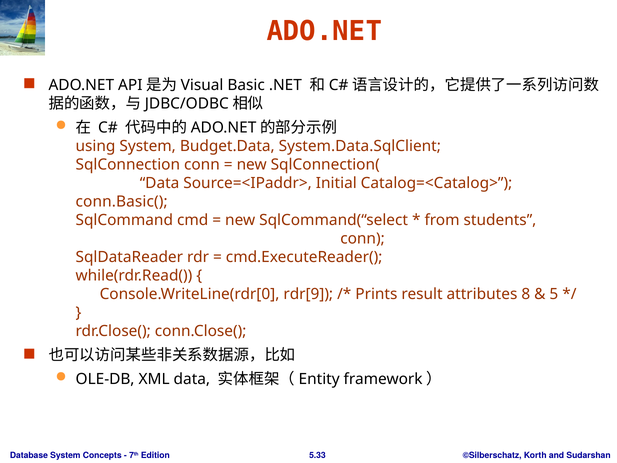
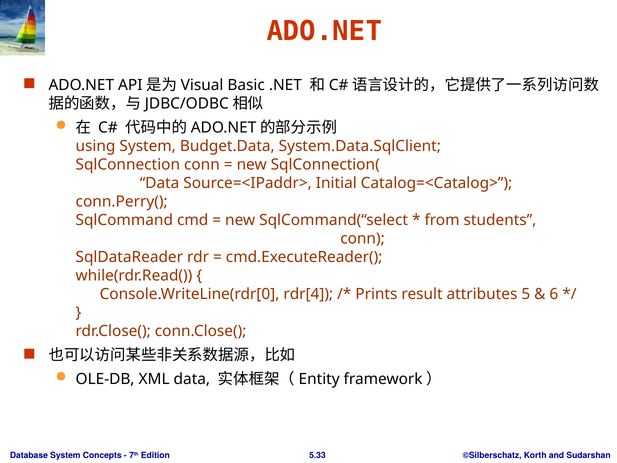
conn.Basic(: conn.Basic( -> conn.Perry( (122, 202)
rdr[9: rdr[9 -> rdr[4 (308, 294)
8: 8 -> 5 (526, 294)
5: 5 -> 6 (554, 294)
